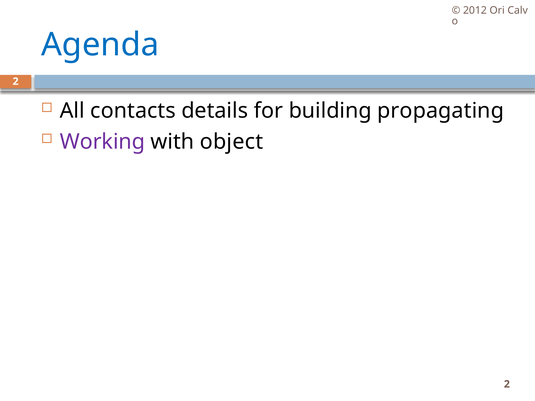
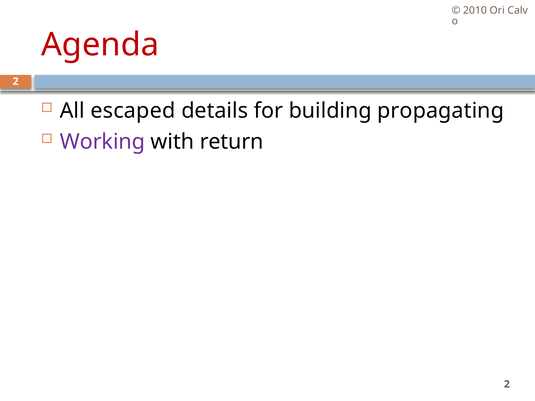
2012: 2012 -> 2010 (475, 11)
Agenda colour: blue -> red (100, 45)
contacts: contacts -> escaped (133, 111)
object: object -> return (232, 142)
